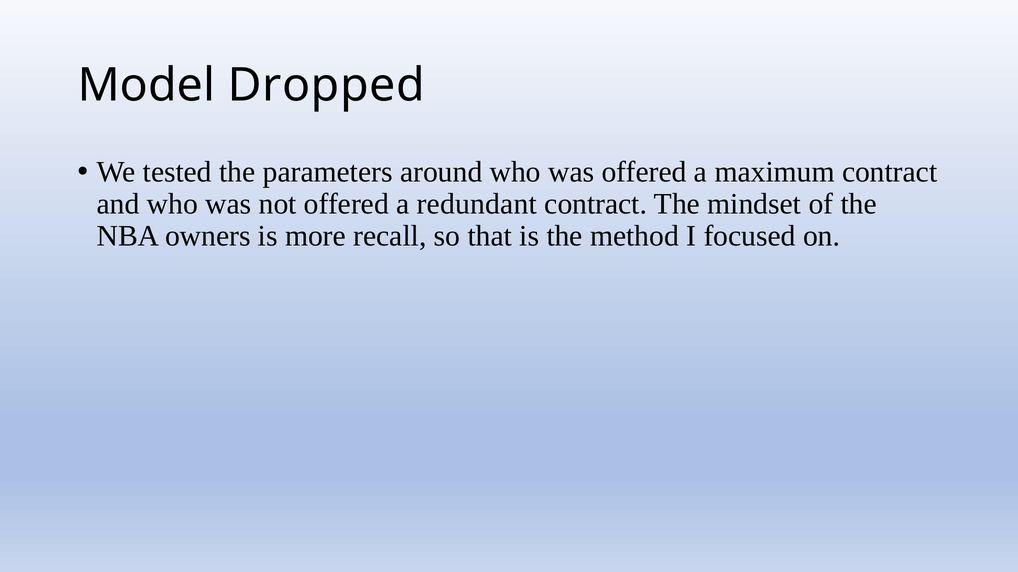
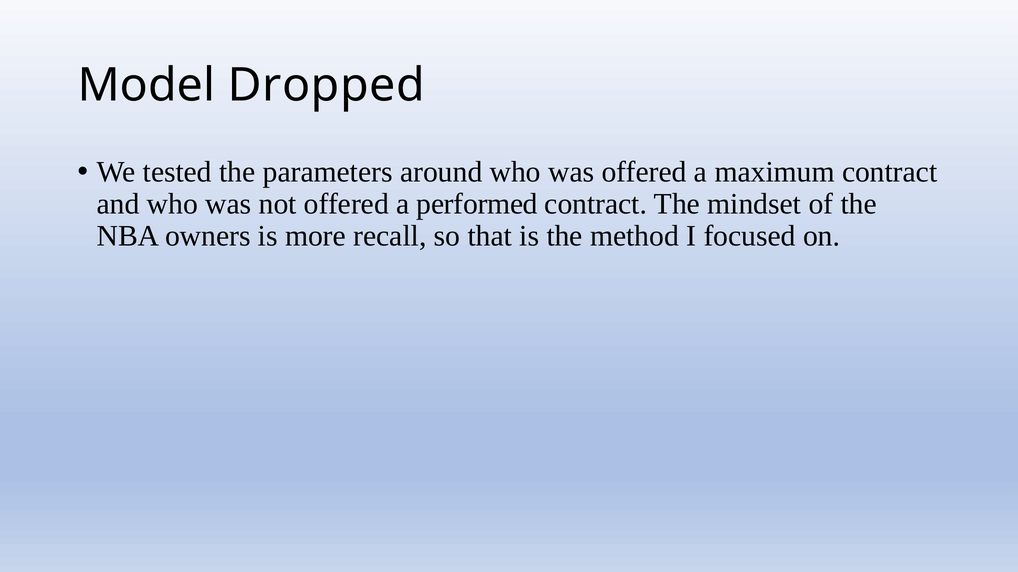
redundant: redundant -> performed (477, 204)
